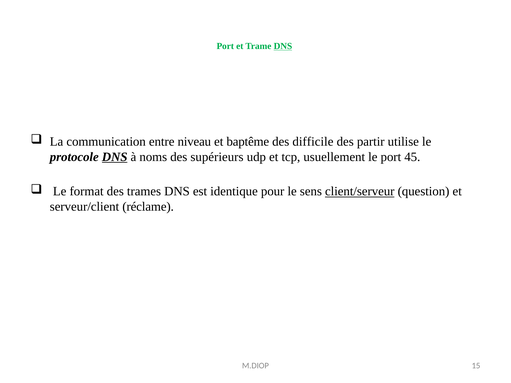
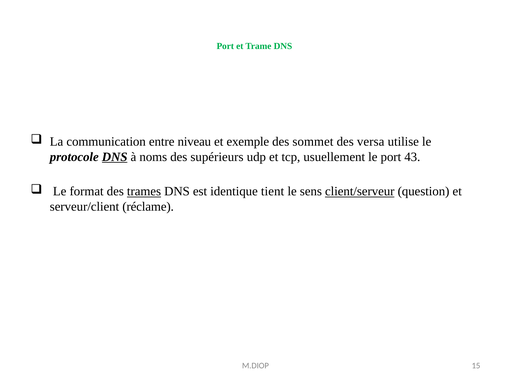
DNS underline: present -> none (283, 46)
baptême: baptême -> exemple (248, 142)
difficile: difficile -> sommet (313, 142)
partir: partir -> versa (371, 142)
45: 45 -> 43 (412, 157)
trames underline: none -> present (144, 192)
pour: pour -> tient (273, 192)
